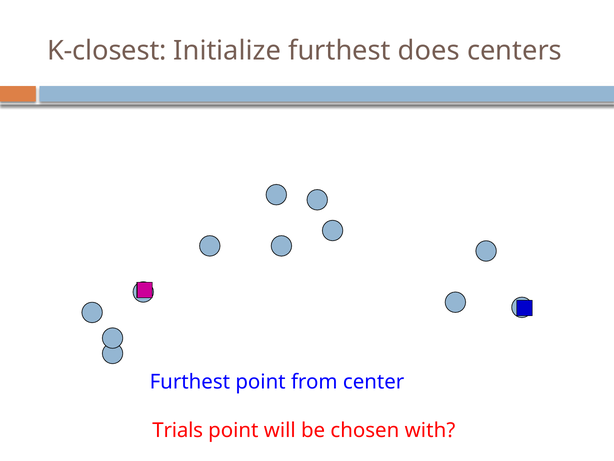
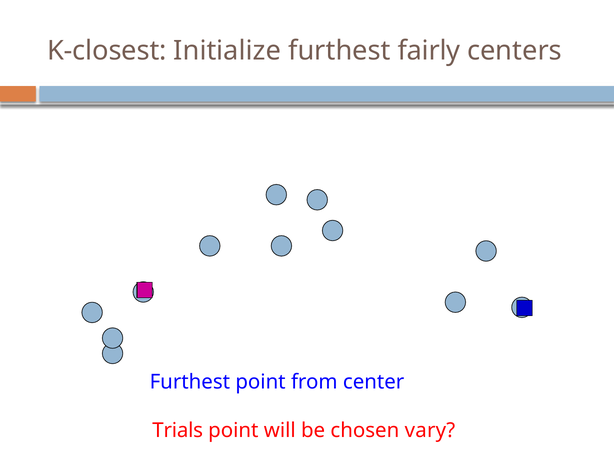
does: does -> fairly (429, 51)
with: with -> vary (430, 430)
